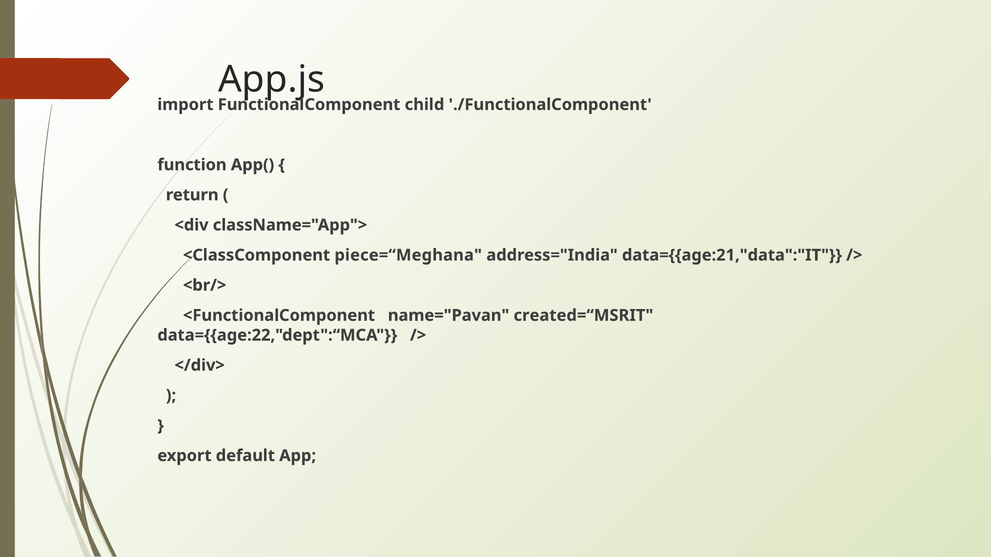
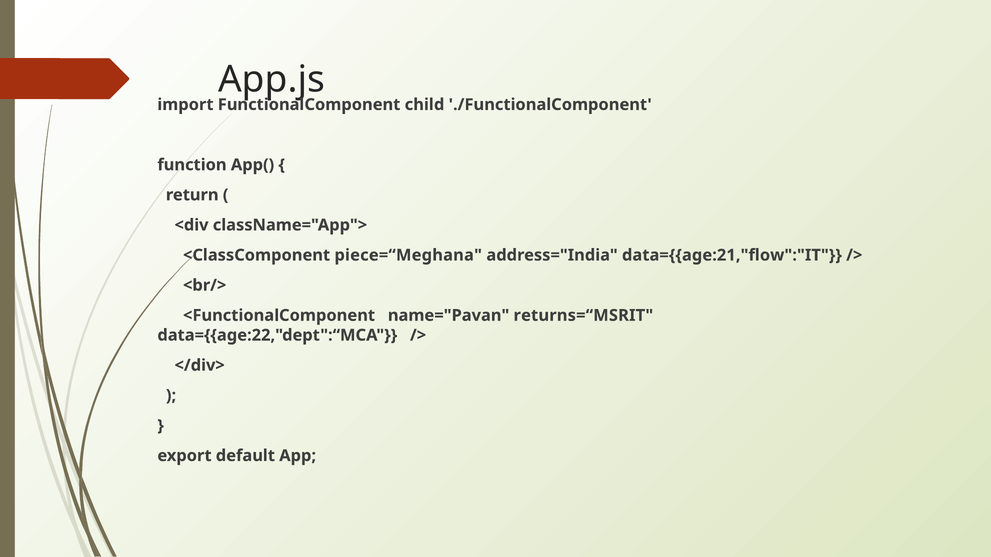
data={{age:21,"data":"IT: data={{age:21,"data":"IT -> data={{age:21,"flow":"IT (732, 255)
created=“MSRIT: created=“MSRIT -> returns=“MSRIT (583, 316)
